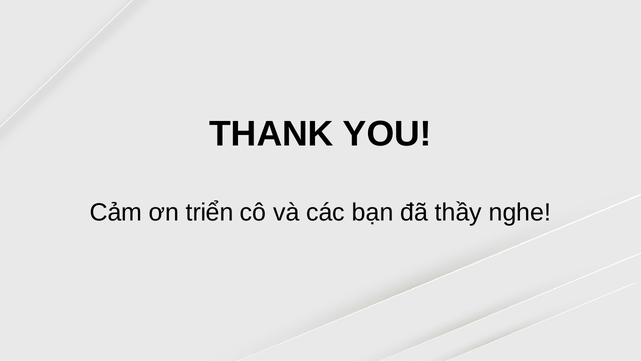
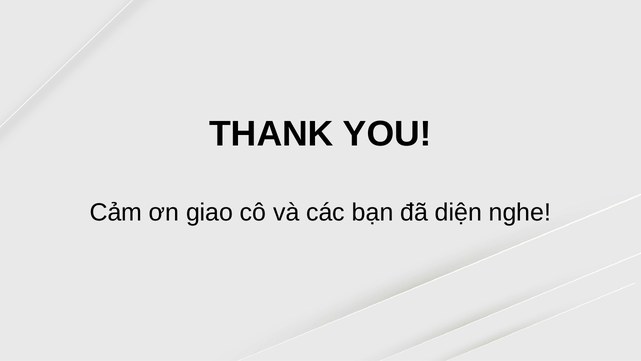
triển: triển -> giao (210, 212)
thầy: thầy -> diện (458, 212)
